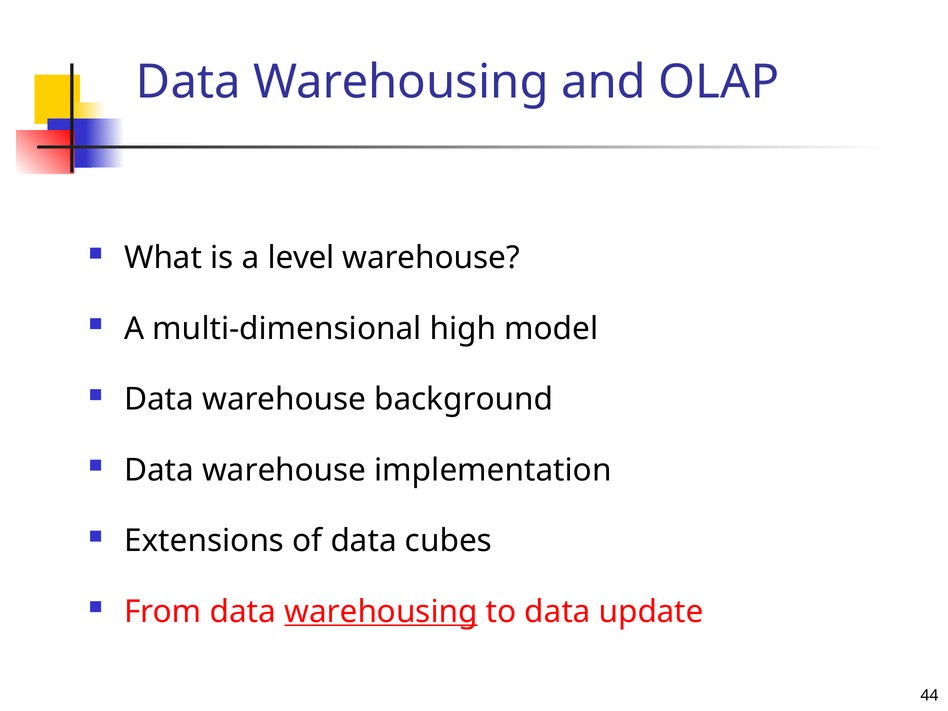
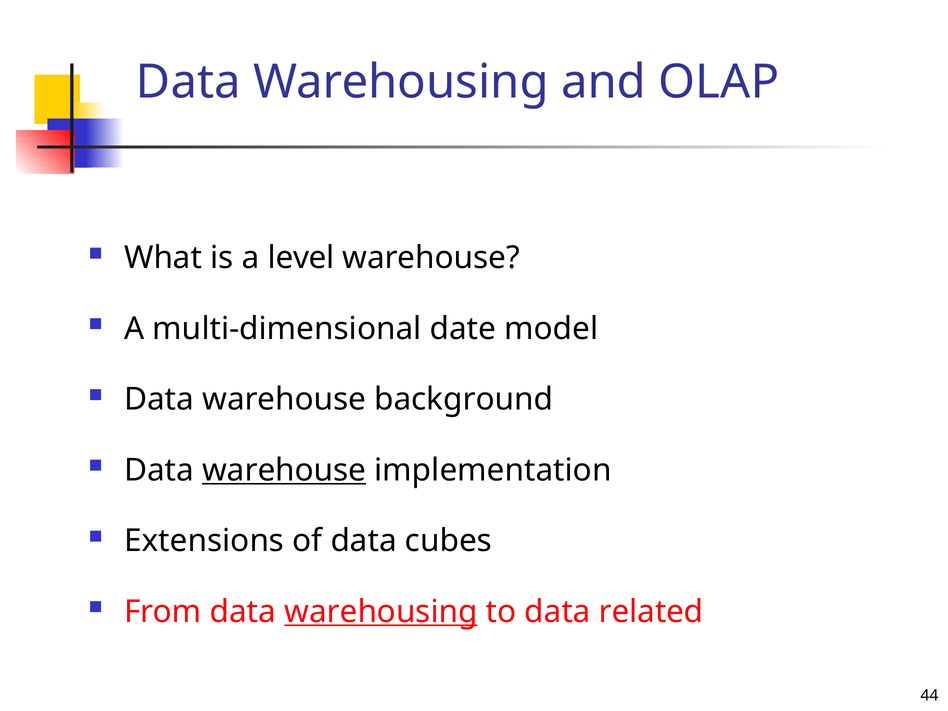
high: high -> date (463, 329)
warehouse underline: none -> present (284, 470)
update: update -> related (651, 612)
